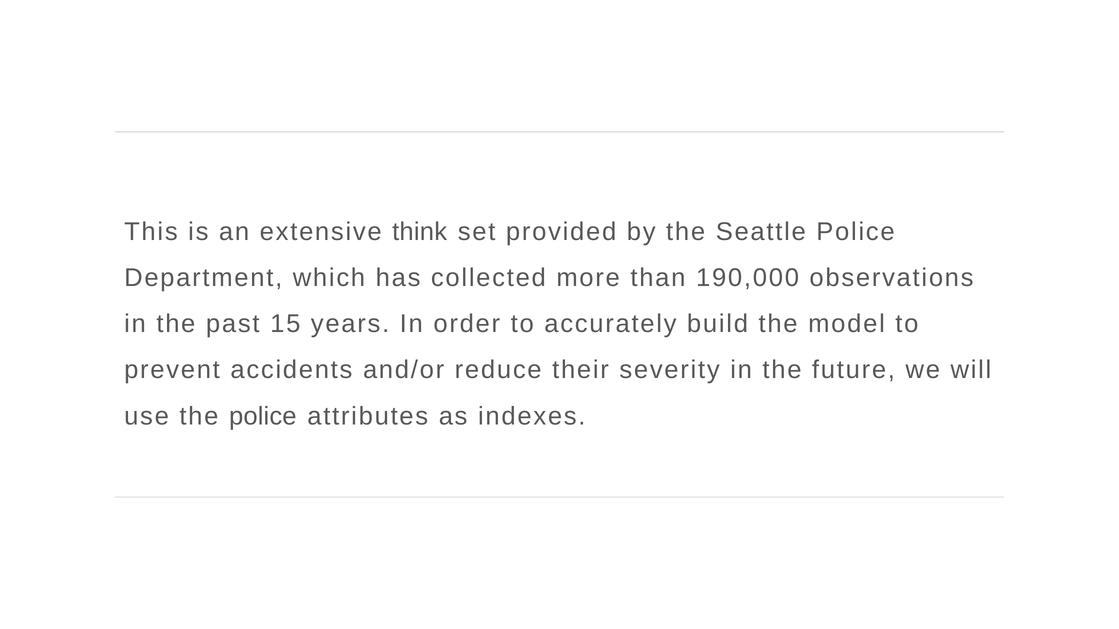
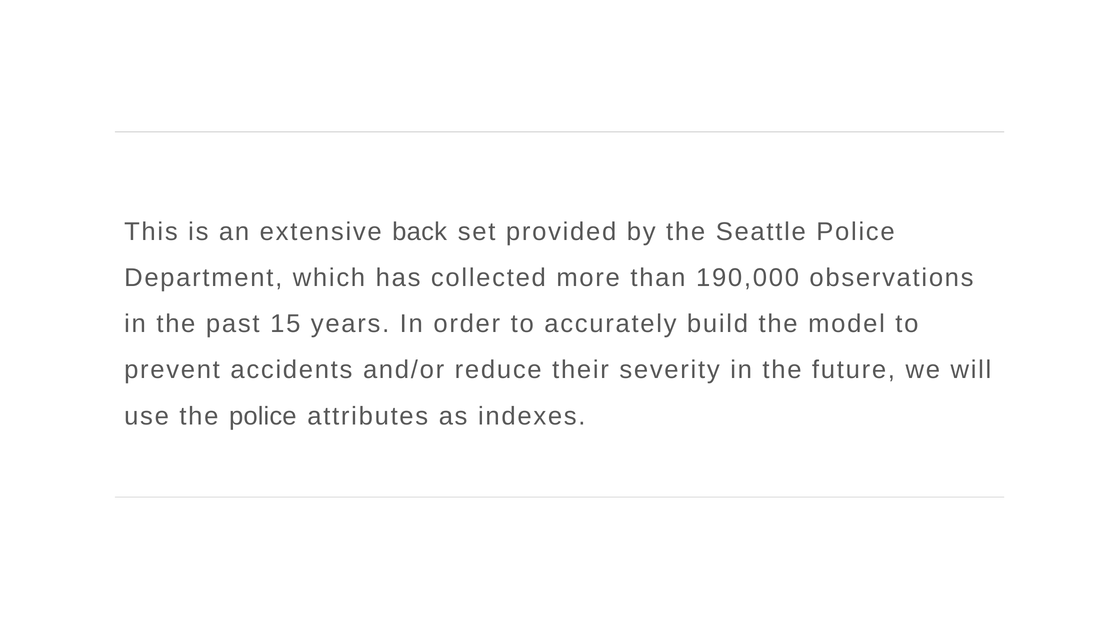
think: think -> back (420, 232)
